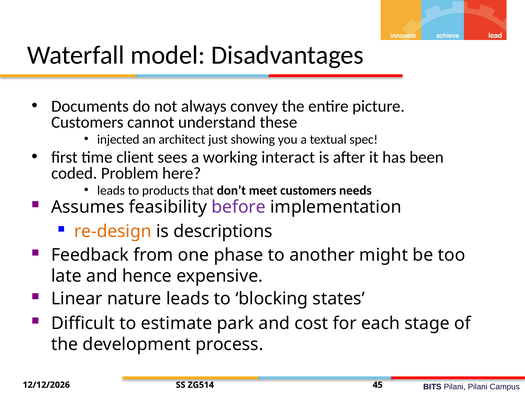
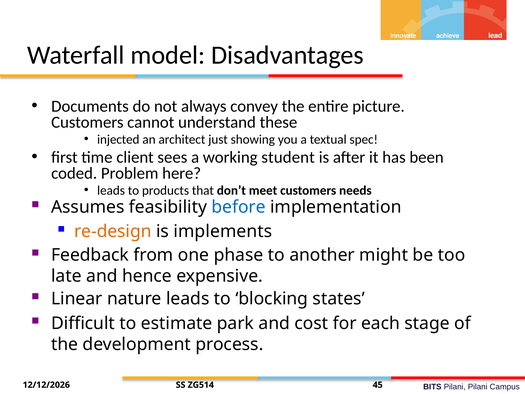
interact: interact -> student (288, 157)
before colour: purple -> blue (239, 207)
descriptions: descriptions -> implements (223, 231)
